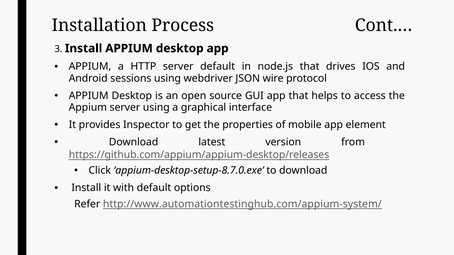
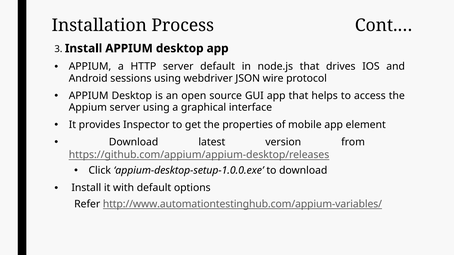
appium-desktop-setup-8.7.0.exe: appium-desktop-setup-8.7.0.exe -> appium-desktop-setup-1.0.0.exe (189, 171)
http://www.automationtestinghub.com/appium-system/: http://www.automationtestinghub.com/appium-system/ -> http://www.automationtestinghub.com/appium-variables/ (242, 204)
